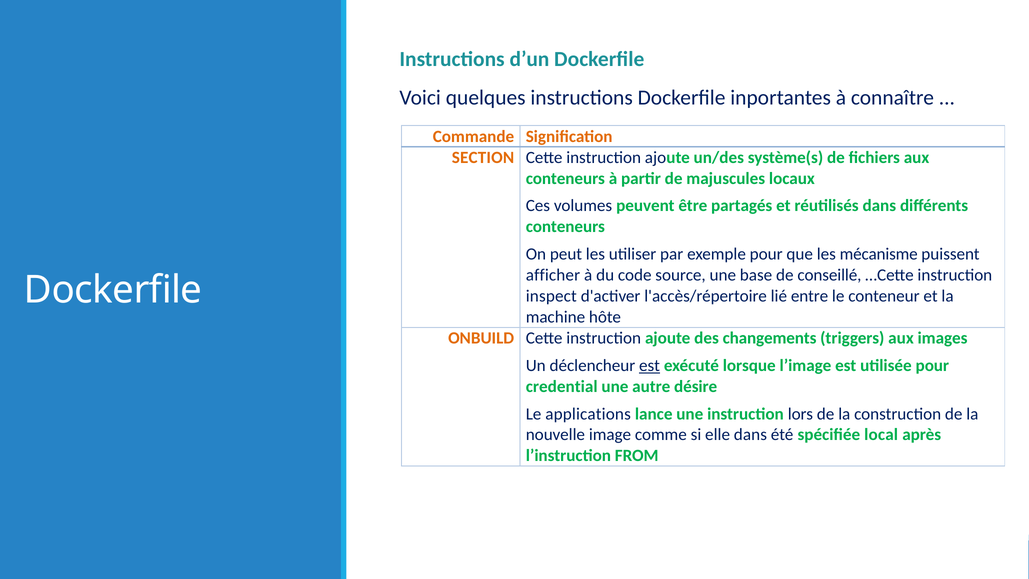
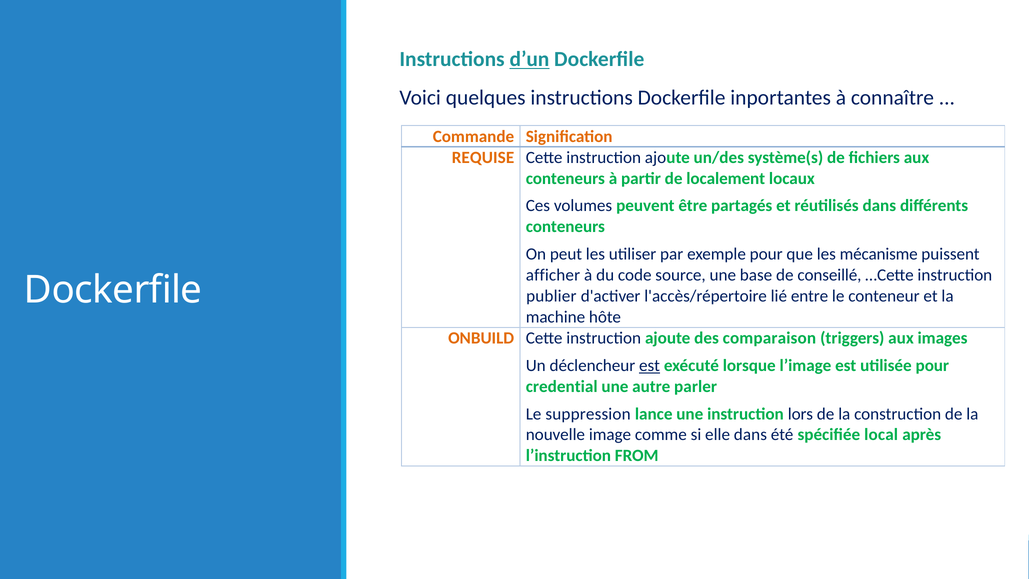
d’un underline: none -> present (529, 59)
SECTION: SECTION -> REQUISE (483, 157)
majuscules: majuscules -> localement (726, 178)
inspect: inspect -> publier (551, 296)
changements: changements -> comparaison (769, 338)
désire: désire -> parler (696, 386)
applications: applications -> suppression (588, 414)
